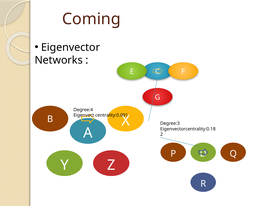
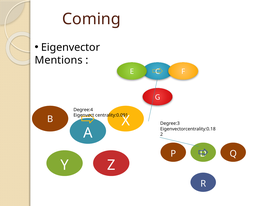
Networks: Networks -> Mentions (59, 60)
